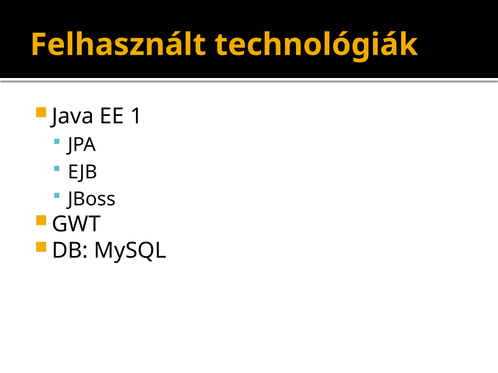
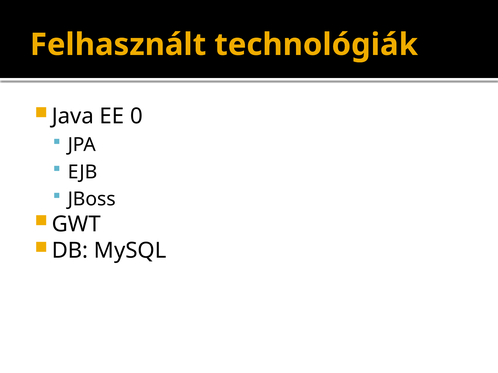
1: 1 -> 0 (136, 116)
